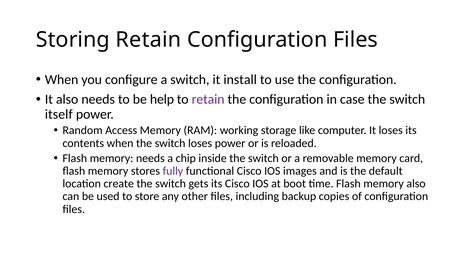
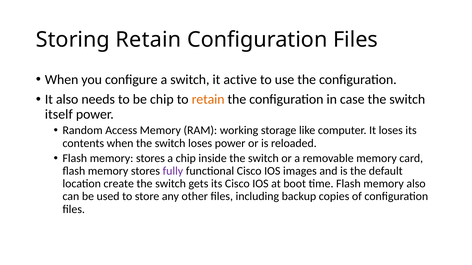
install: install -> active (240, 80)
be help: help -> chip (162, 100)
retain colour: purple -> orange (208, 100)
needs: needs -> stores (150, 159)
